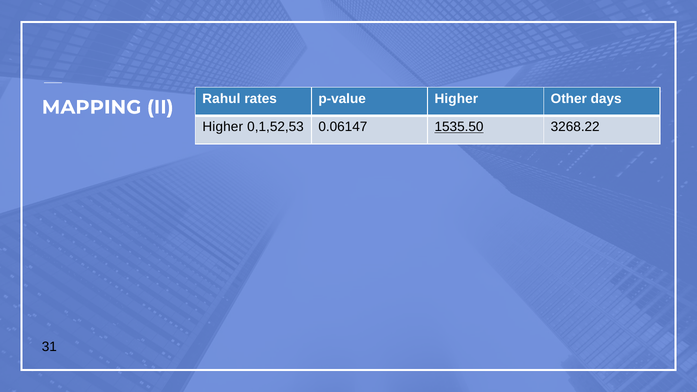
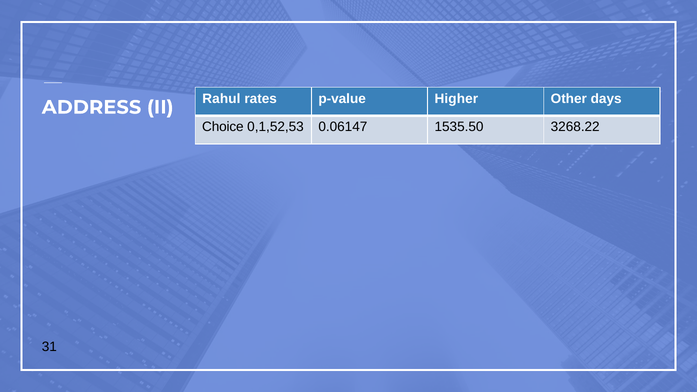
MAPPING: MAPPING -> ADDRESS (92, 107)
Higher: Higher -> Choice (223, 127)
1535.50 underline: present -> none (459, 127)
